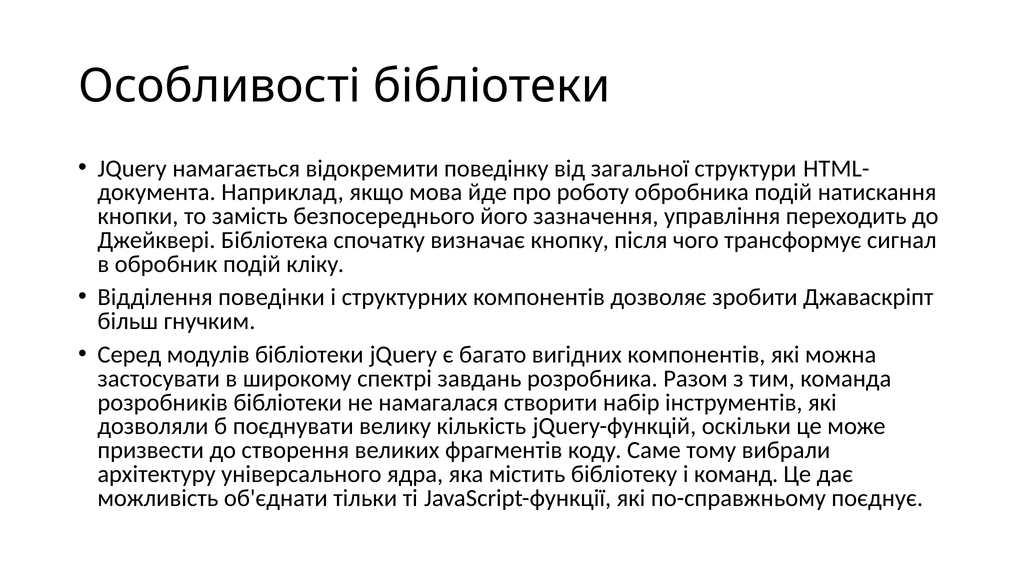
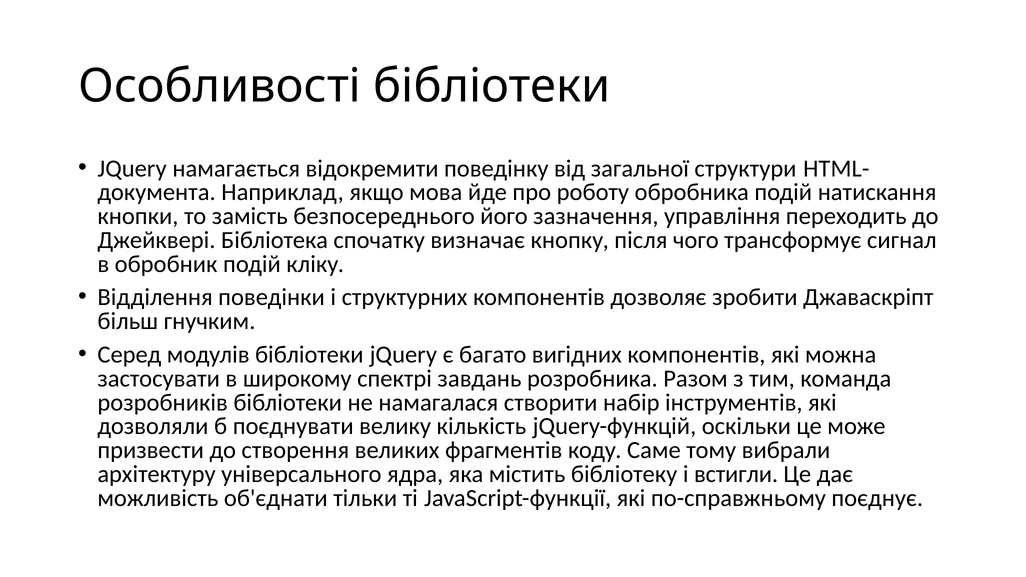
команд: команд -> встигли (736, 474)
